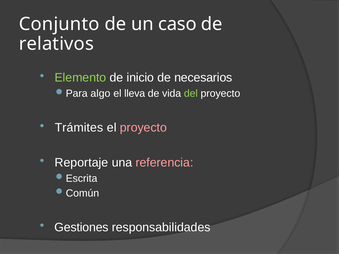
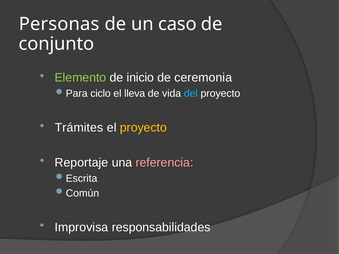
Conjunto: Conjunto -> Personas (59, 24)
relativos: relativos -> conjunto (56, 44)
necesarios: necesarios -> ceremonia (203, 78)
algo: algo -> ciclo (101, 94)
del colour: light green -> light blue (191, 94)
proyecto colour: pink -> yellow (143, 128)
Gestiones: Gestiones -> Improvisa (81, 227)
